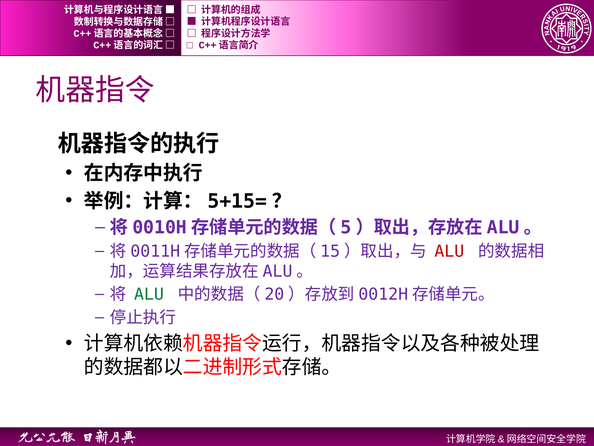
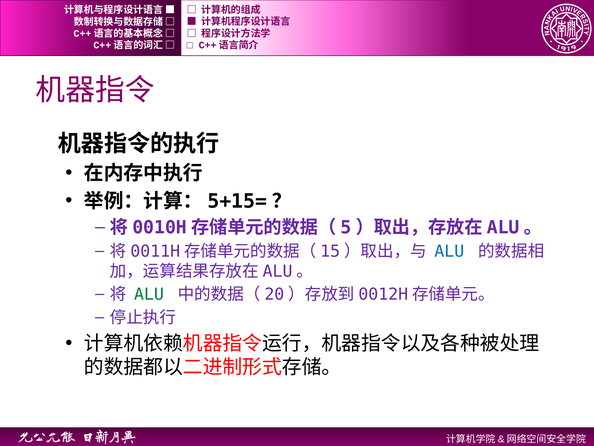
ALU colour: red -> blue (449, 251)
